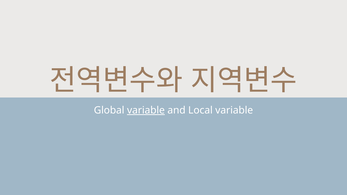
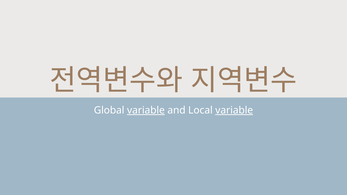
variable underline: none -> present (234, 110)
